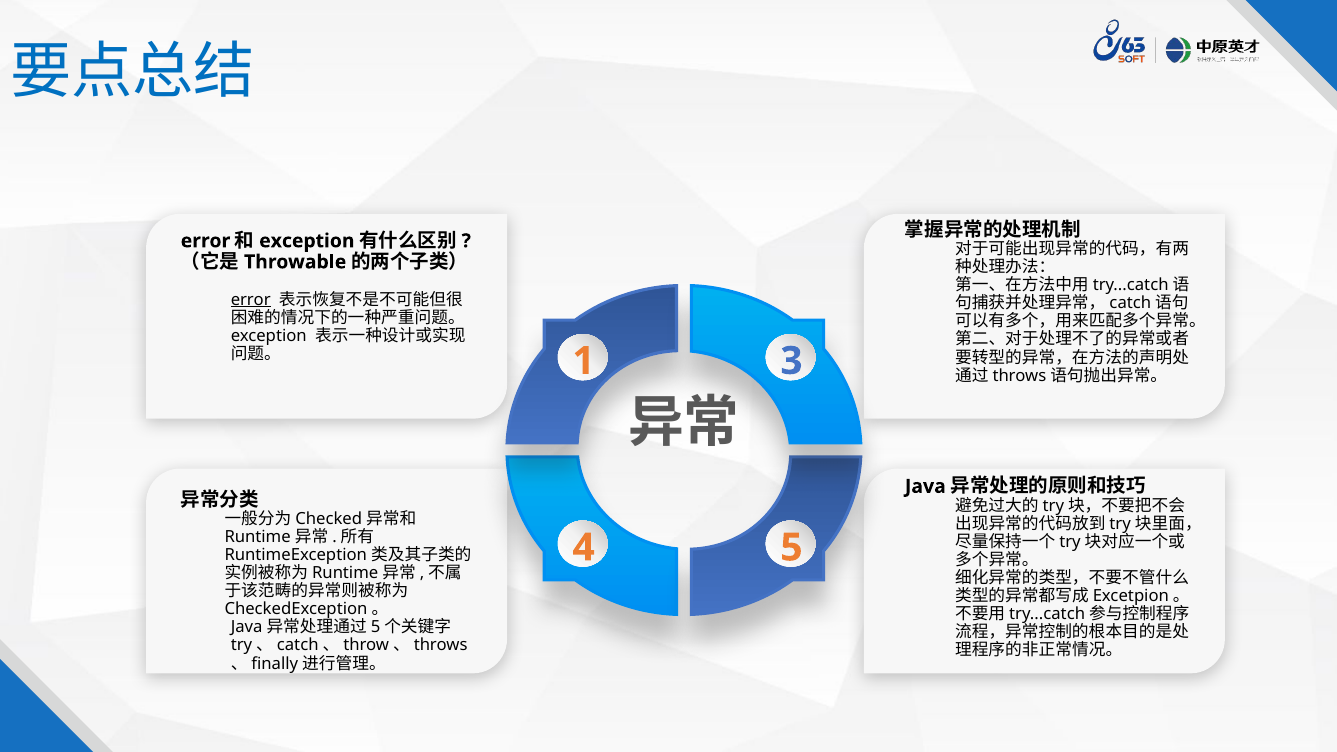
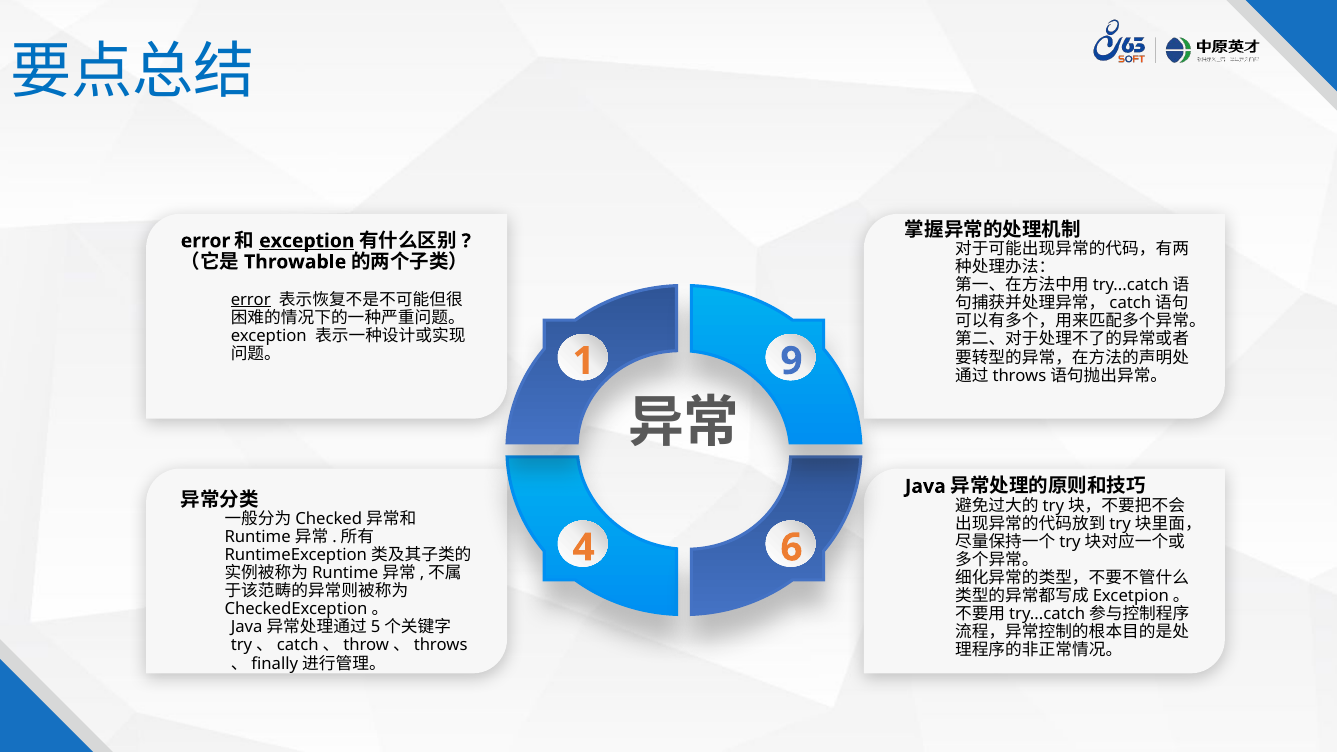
exception underline: none -> present (307, 241)
3: 3 -> 9 (791, 361)
5: 5 -> 6 (791, 548)
